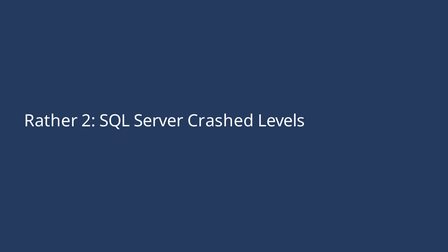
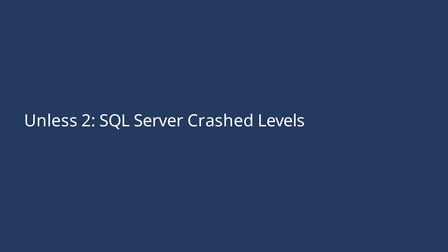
Rather: Rather -> Unless (51, 121)
